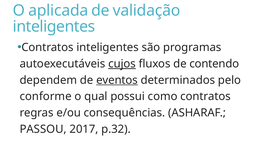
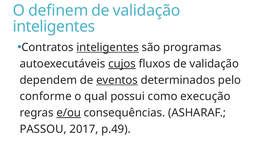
aplicada: aplicada -> definem (58, 11)
inteligentes underline: none -> present (108, 47)
fluxos de contendo: contendo -> validação (214, 64)
como contratos: contratos -> execução (205, 96)
e/ou underline: none -> present (69, 112)
p.32: p.32 -> p.49 (116, 129)
